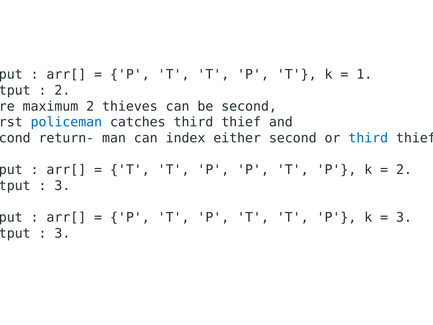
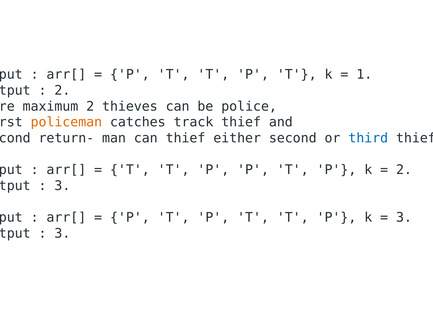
be second: second -> police (249, 106)
policeman colour: blue -> orange (66, 122)
catches third: third -> track (193, 122)
can index: index -> thief (186, 138)
